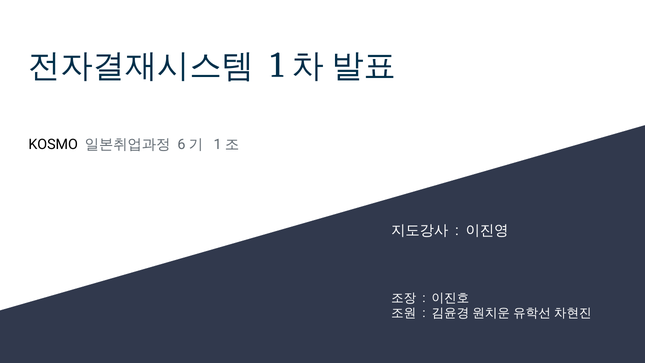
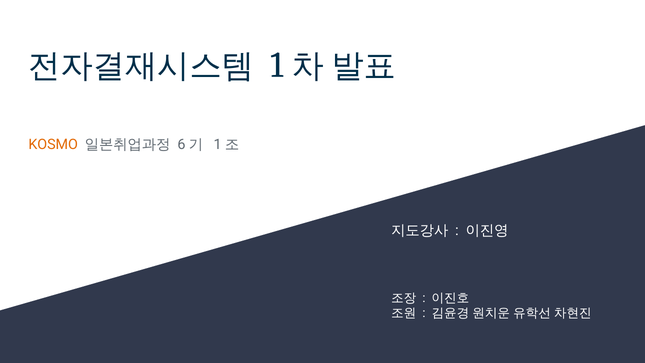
KOSMO colour: black -> orange (53, 145)
